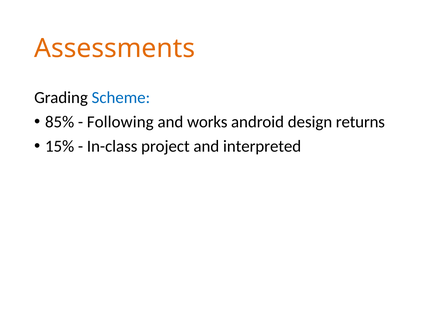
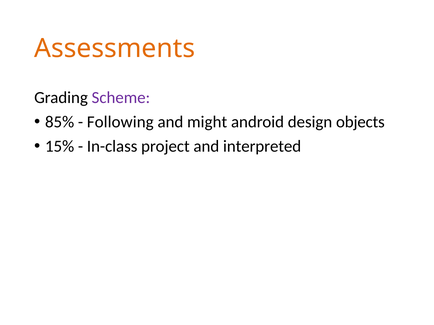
Scheme colour: blue -> purple (121, 98)
works: works -> might (207, 122)
returns: returns -> objects (360, 122)
